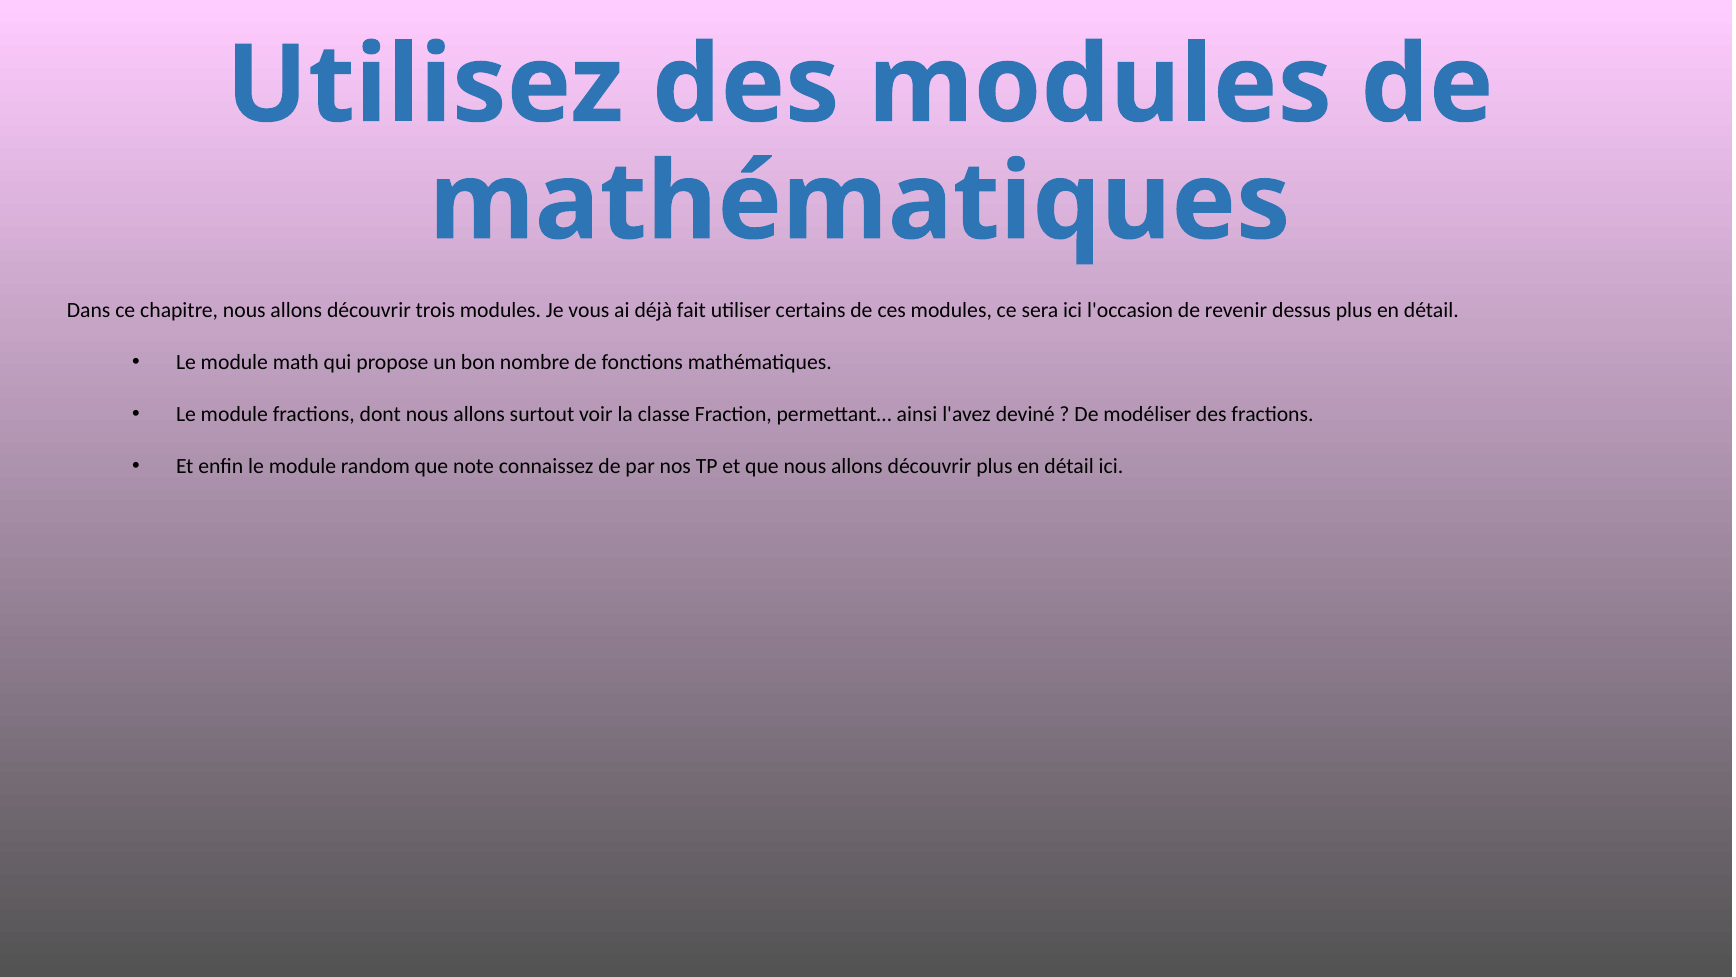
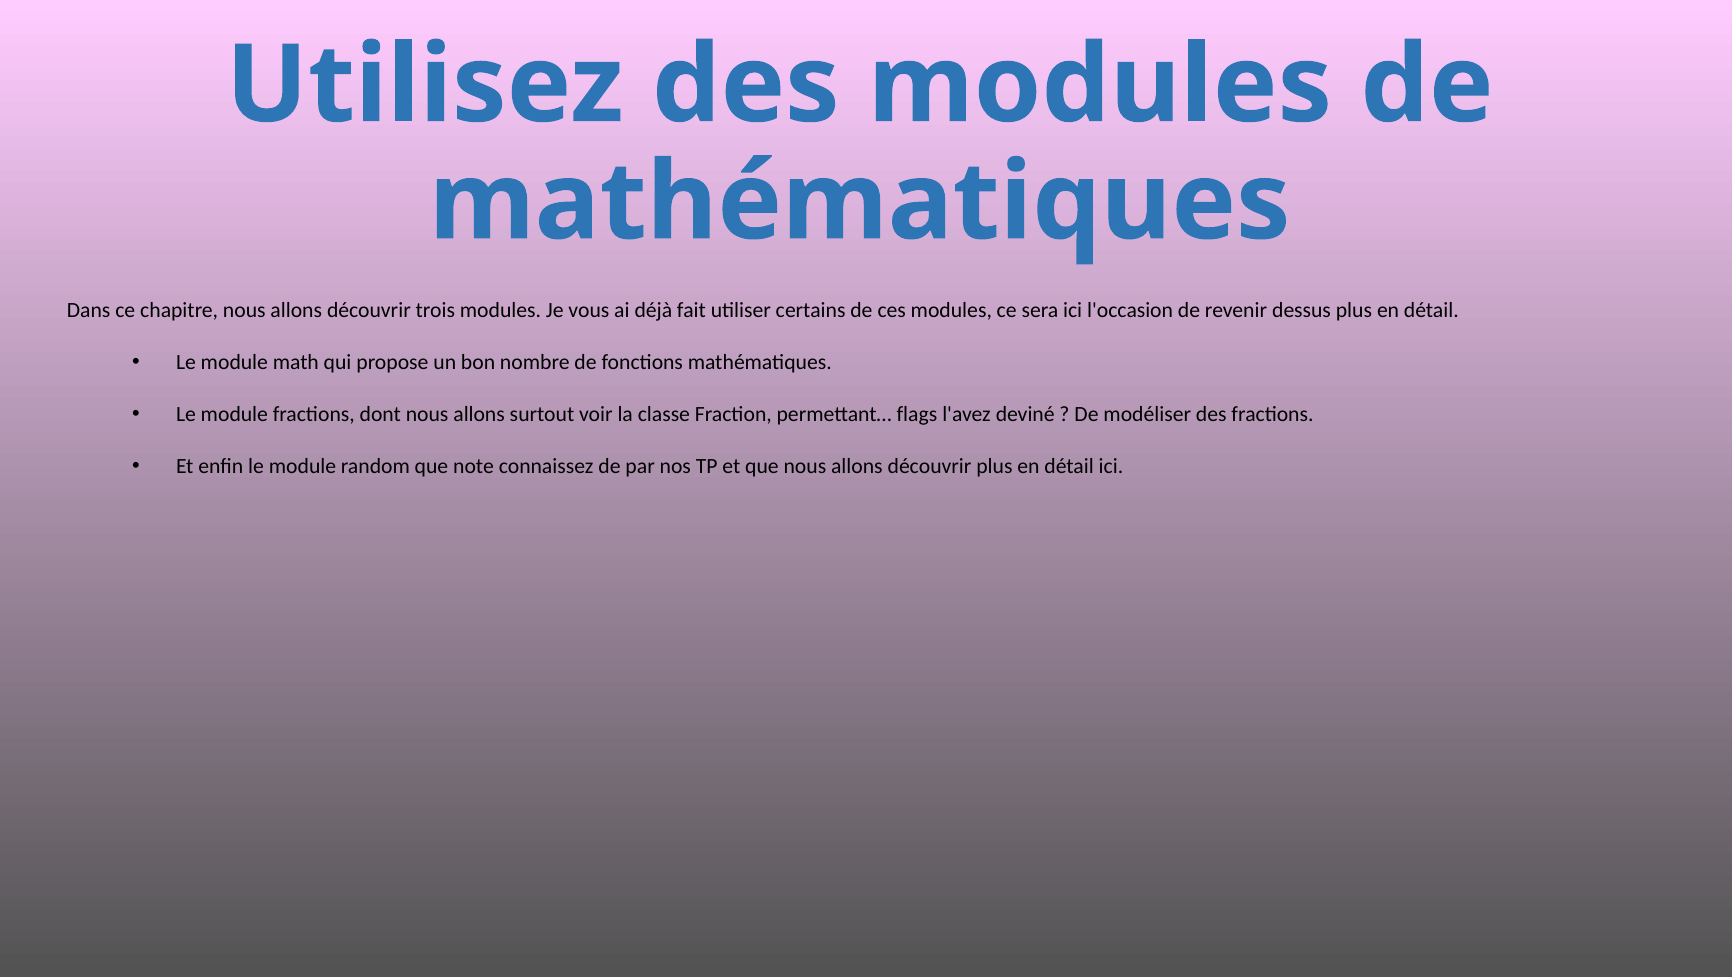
ainsi: ainsi -> flags (917, 414)
